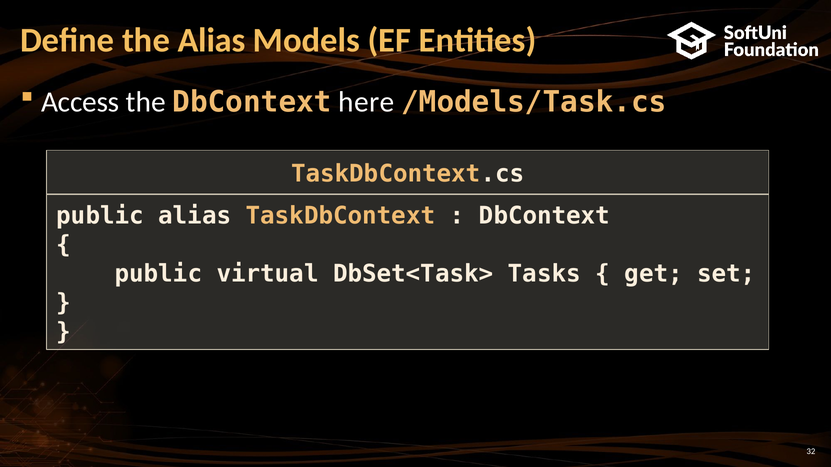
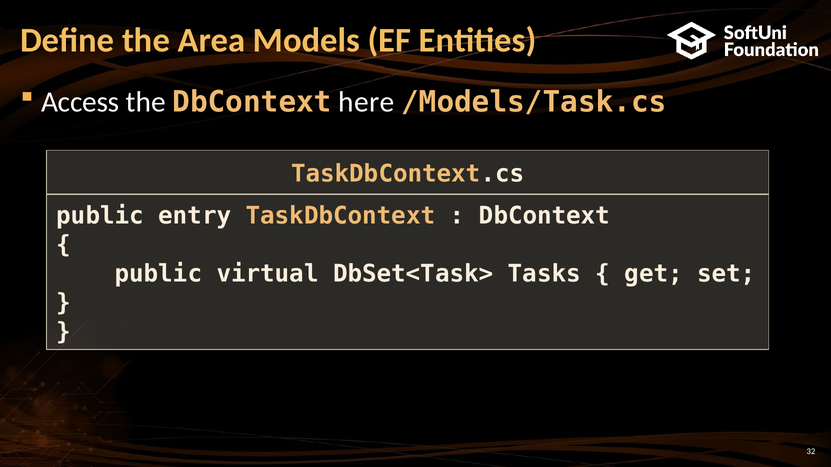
the Alias: Alias -> Area (211, 40)
public alias: alias -> entry (195, 216)
